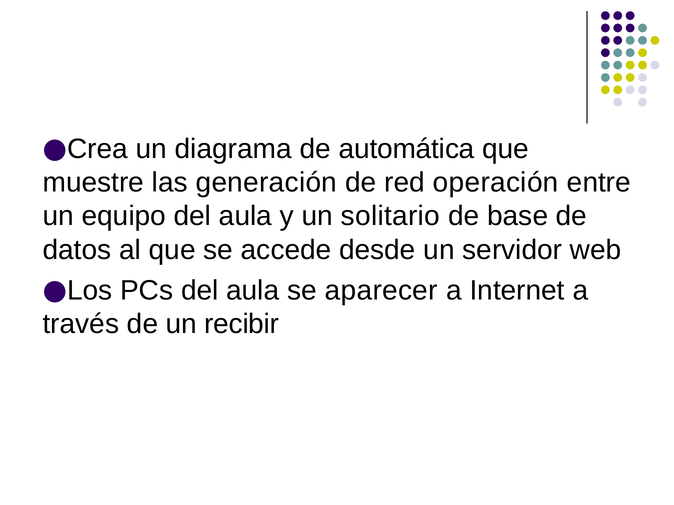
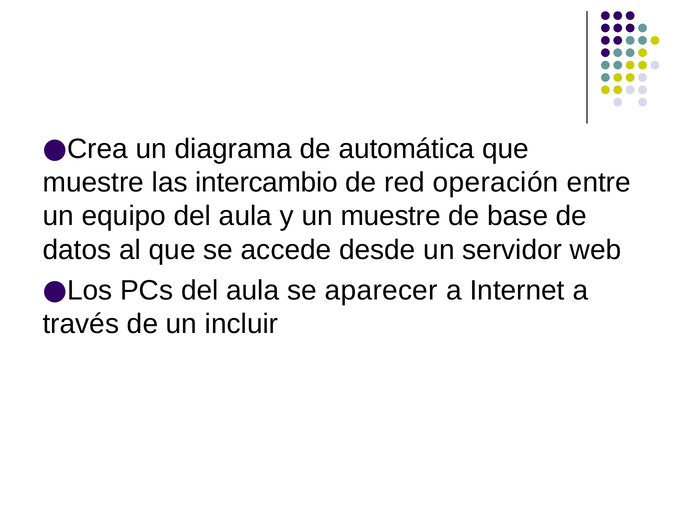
generación: generación -> intercambio (267, 183)
un solitario: solitario -> muestre (391, 216)
recibir: recibir -> incluir (242, 324)
